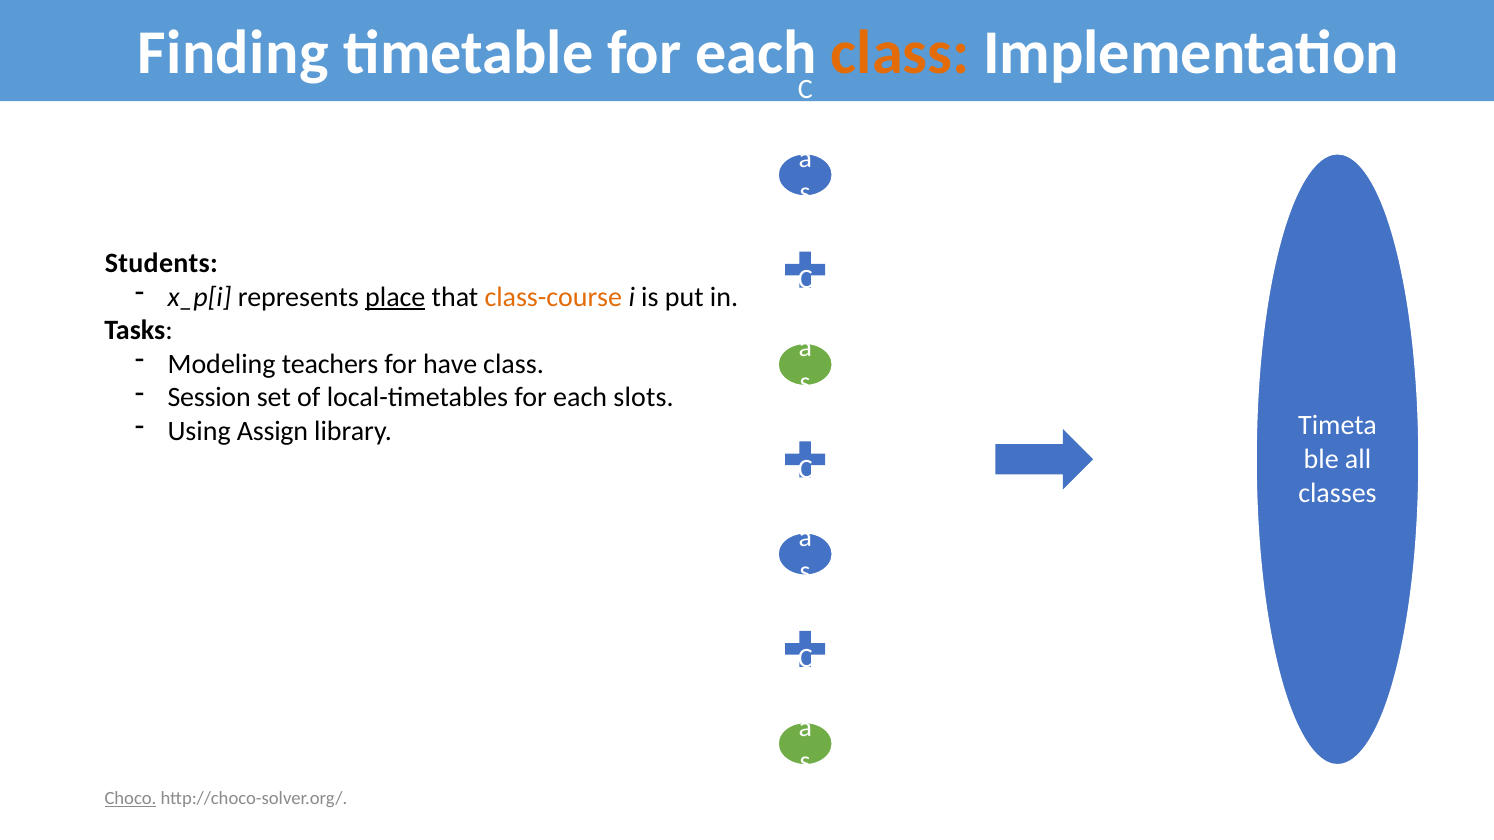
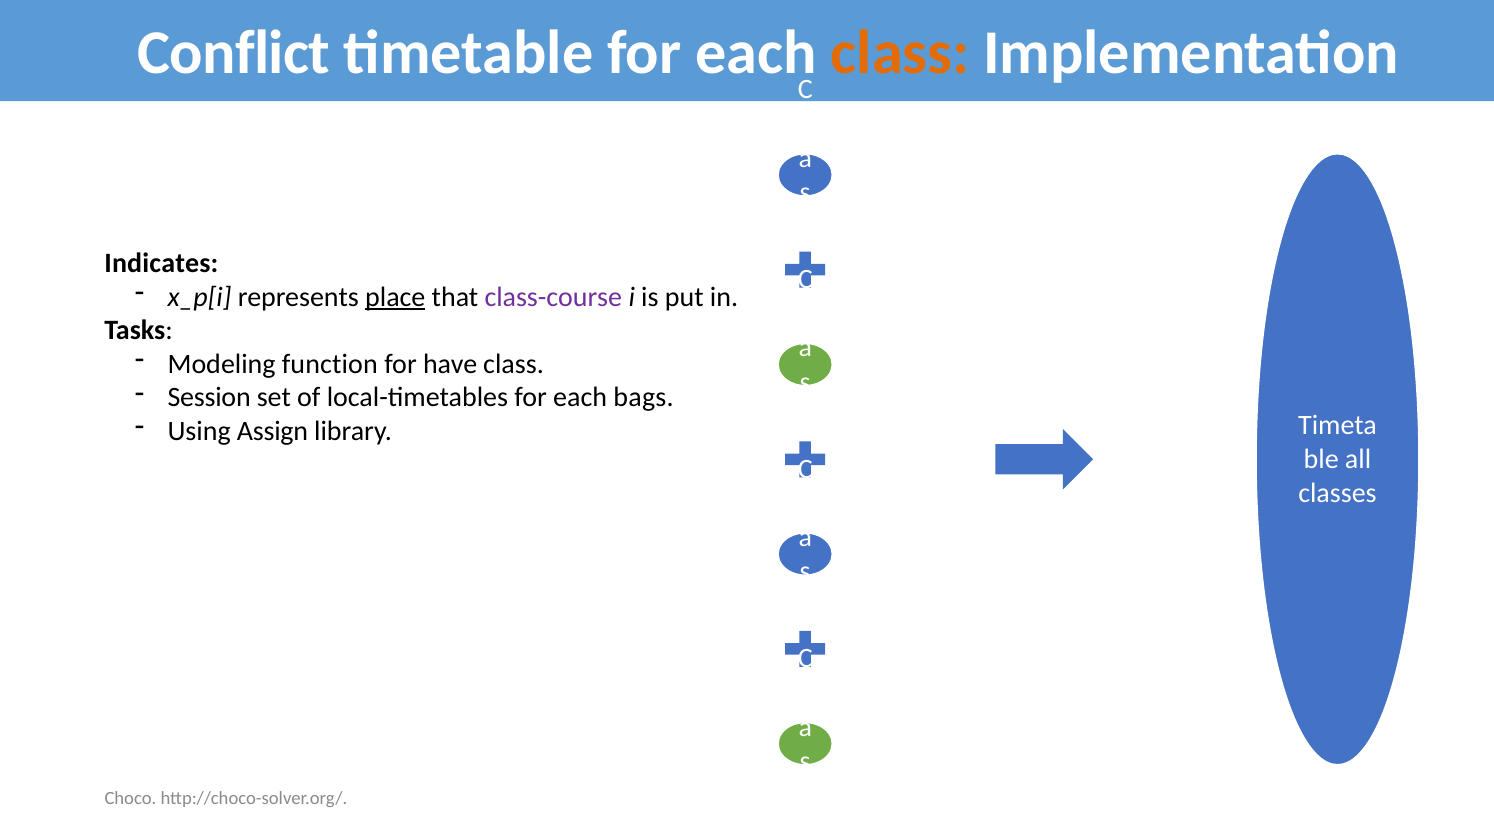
Finding: Finding -> Conflict (234, 53)
Students: Students -> Indicates (161, 263)
class-course colour: orange -> purple (553, 297)
teachers: teachers -> function (330, 364)
slots: slots -> bags (644, 398)
Choco underline: present -> none (130, 799)
